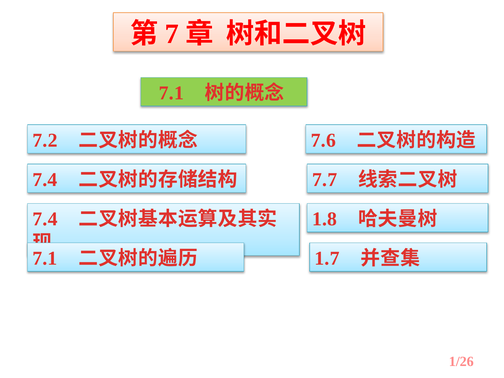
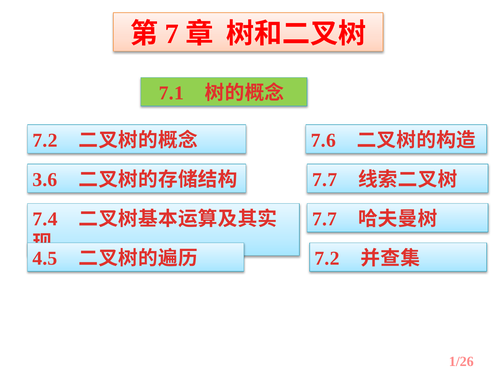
7.4: 7.4 -> 3.6 (45, 180)
1.8: 1.8 -> 7.7 (325, 219)
7.1: 7.1 -> 4.5 (45, 258)
1.7: 1.7 -> 7.2 (327, 258)
